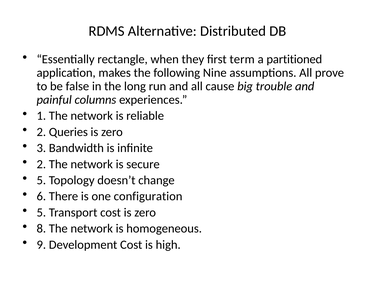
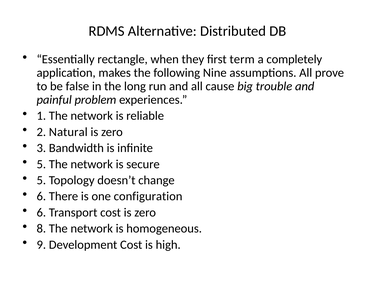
partitioned: partitioned -> completely (294, 59)
columns: columns -> problem (95, 100)
Queries: Queries -> Natural (68, 132)
2: 2 -> 5 (41, 164)
5: 5 -> 6 (41, 213)
